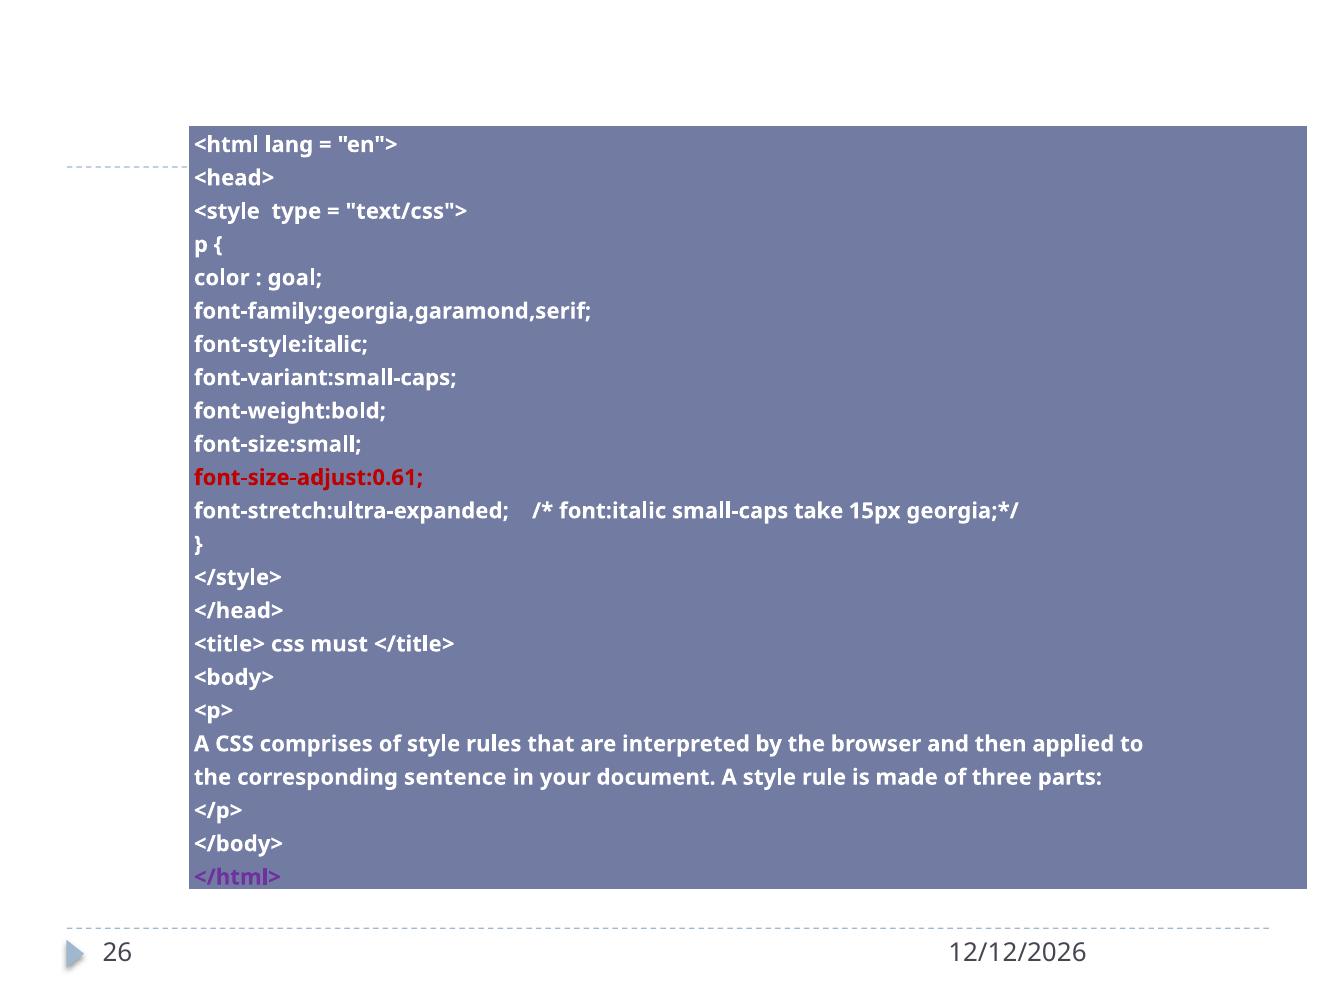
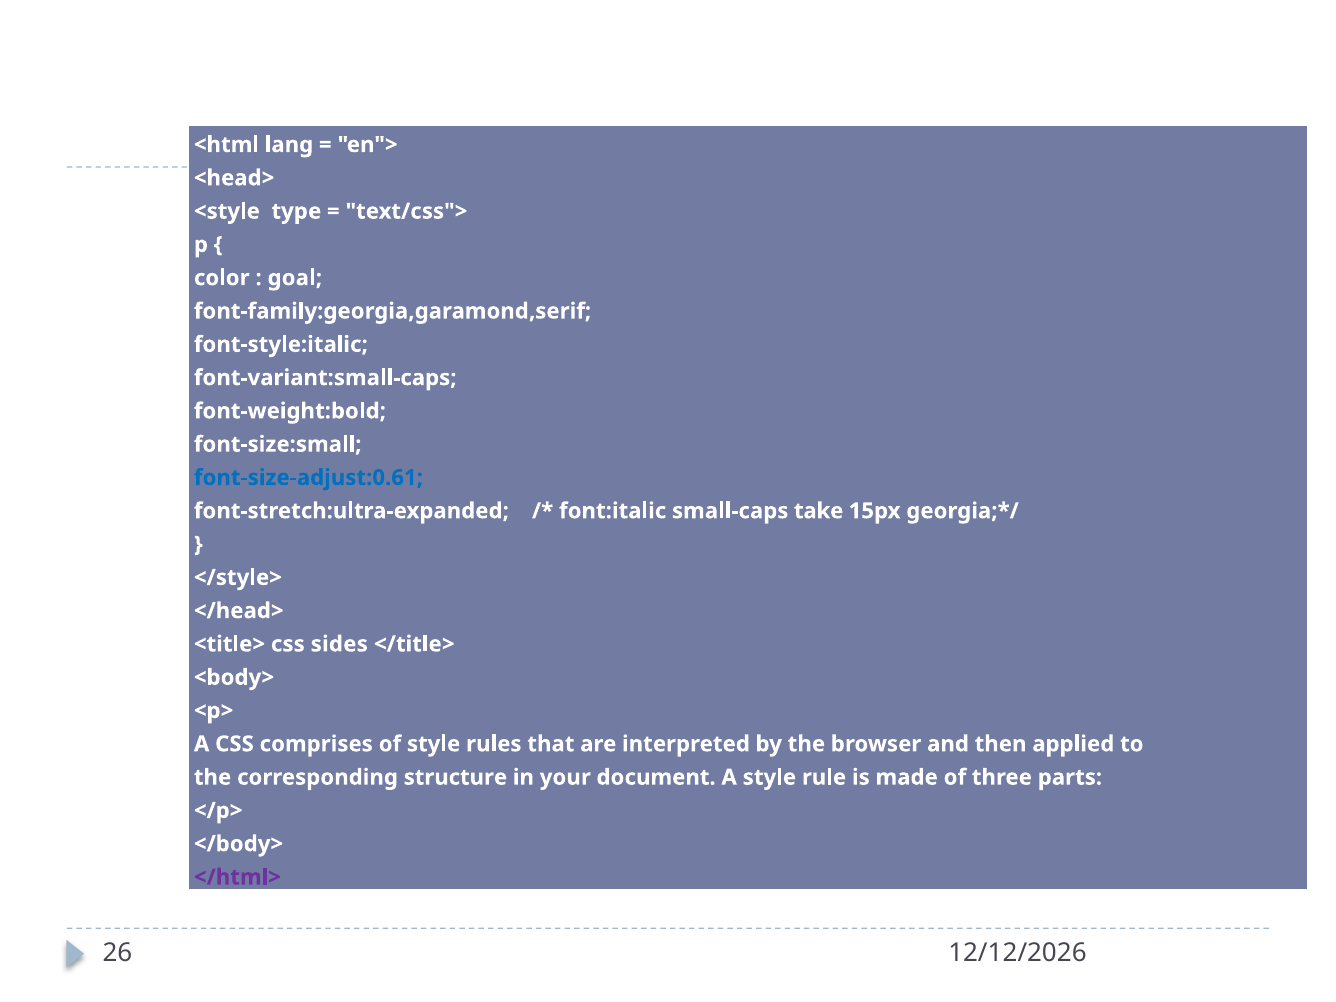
font-size-adjust:0.61 colour: red -> blue (308, 478)
must: must -> sides (339, 644)
sentence: sentence -> structure (455, 777)
